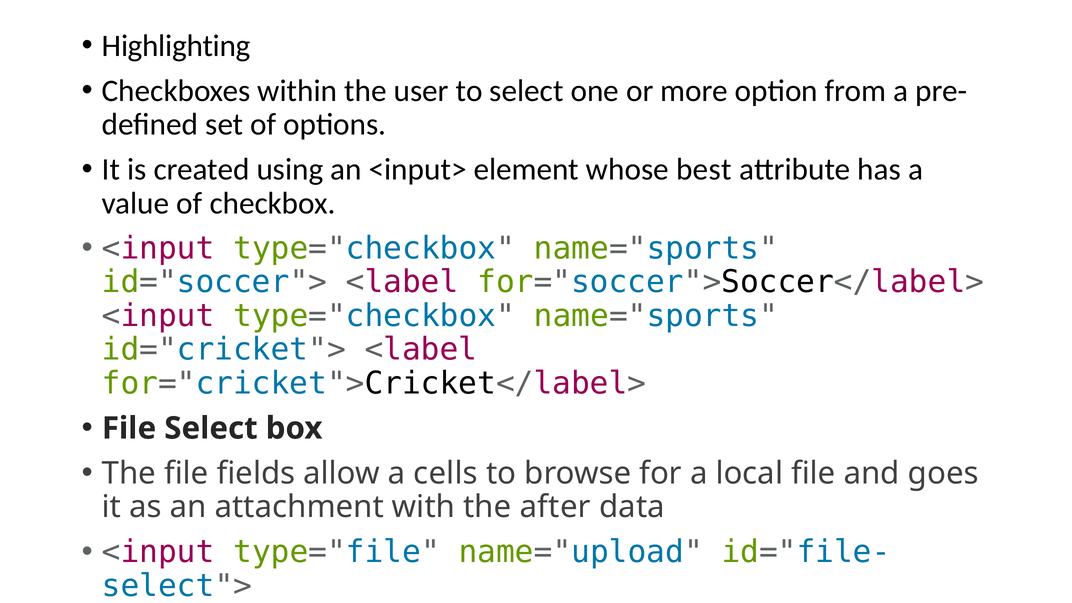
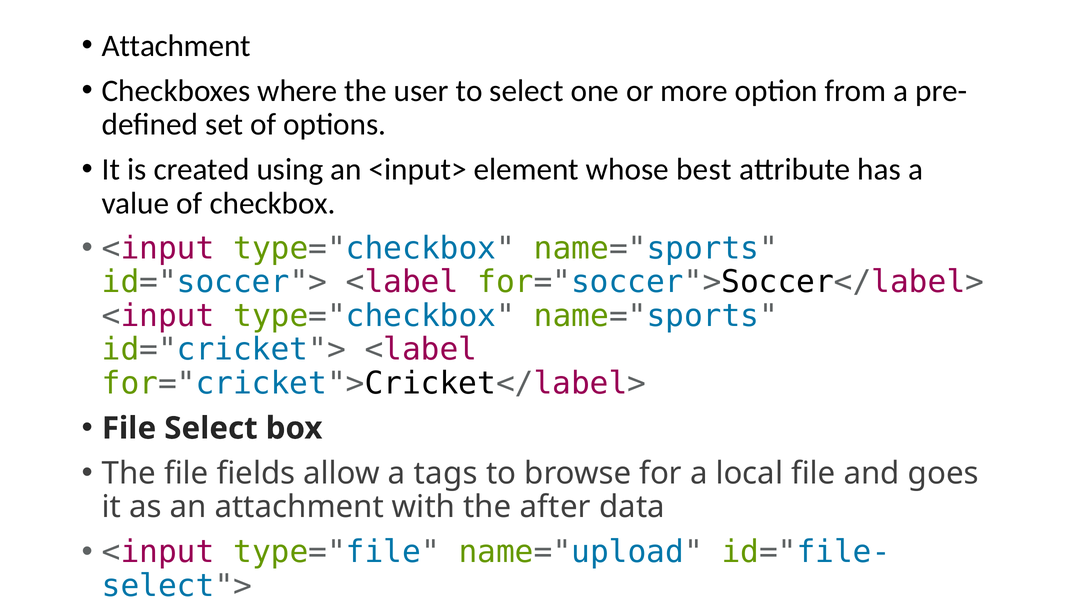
Highlighting: Highlighting -> Attachment (176, 46)
within: within -> where (297, 91)
cells: cells -> tags (446, 473)
